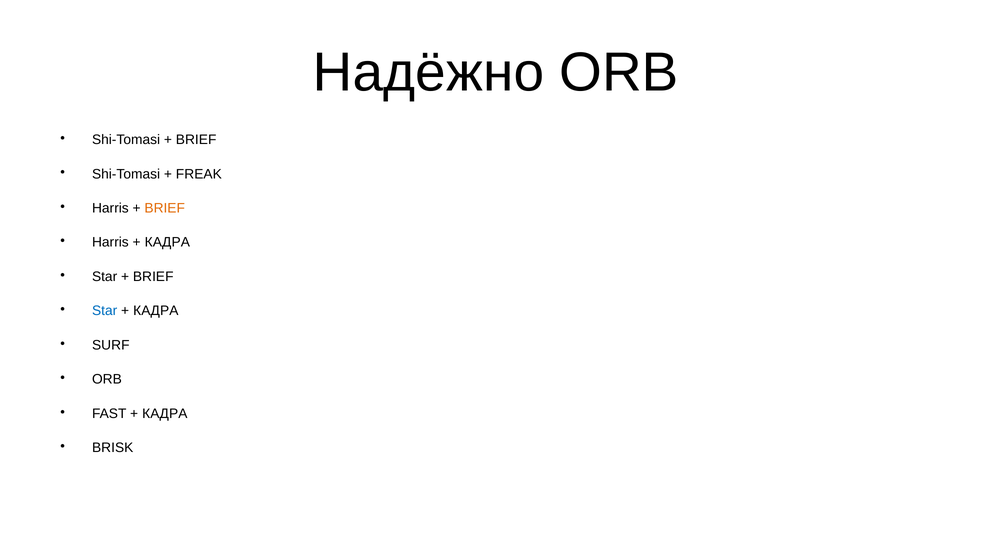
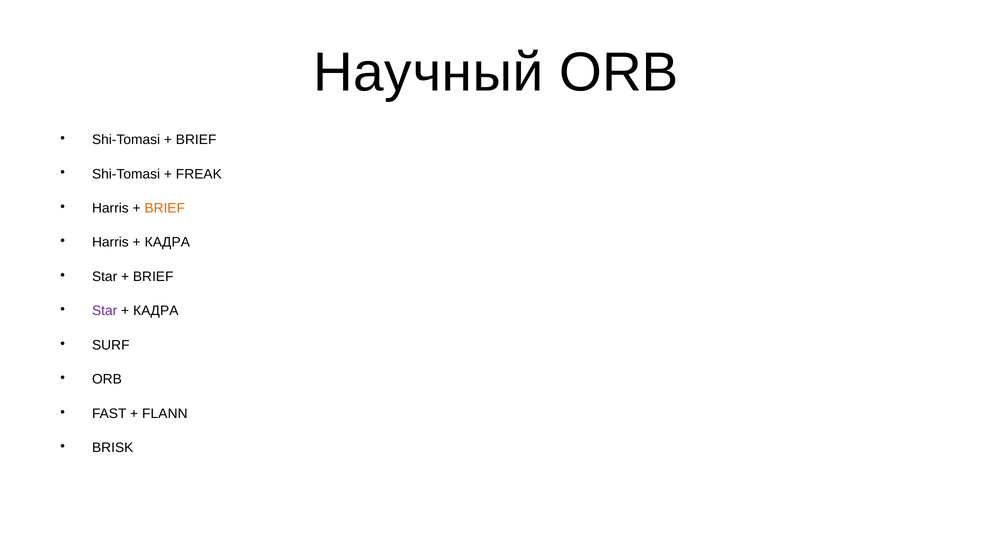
Надёжно: Надёжно -> Научный (428, 73)
Star colour: blue -> purple (105, 311)
КАДРА: КАДРА -> FLANN (165, 414)
